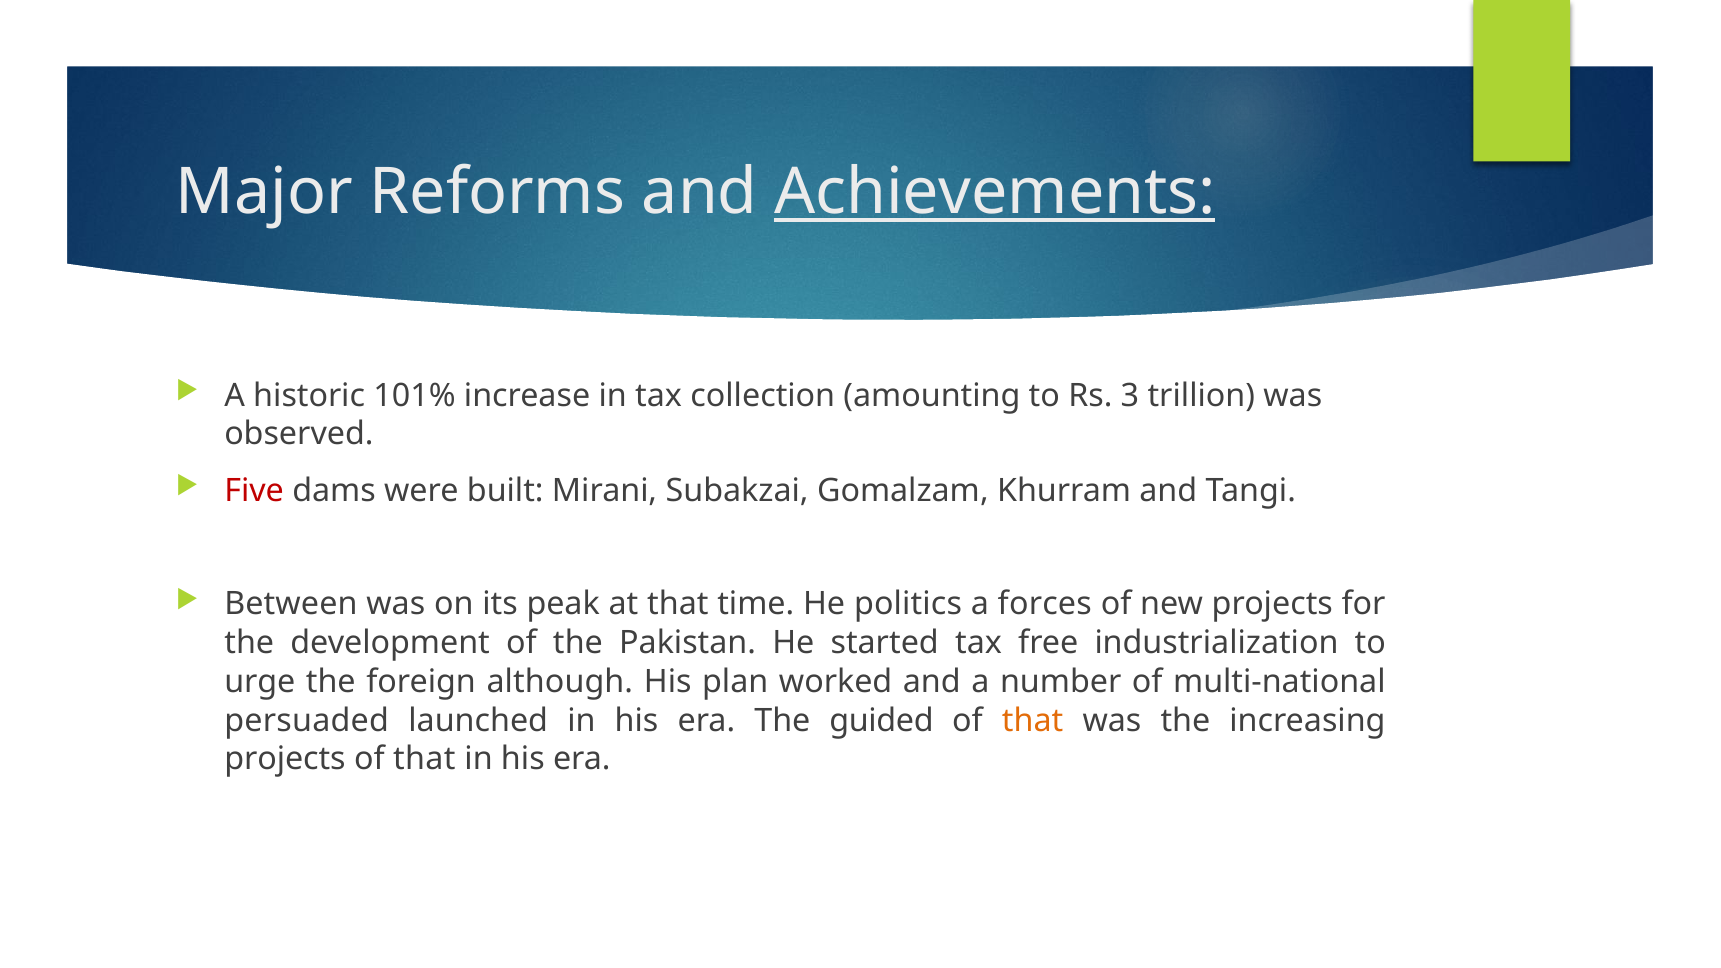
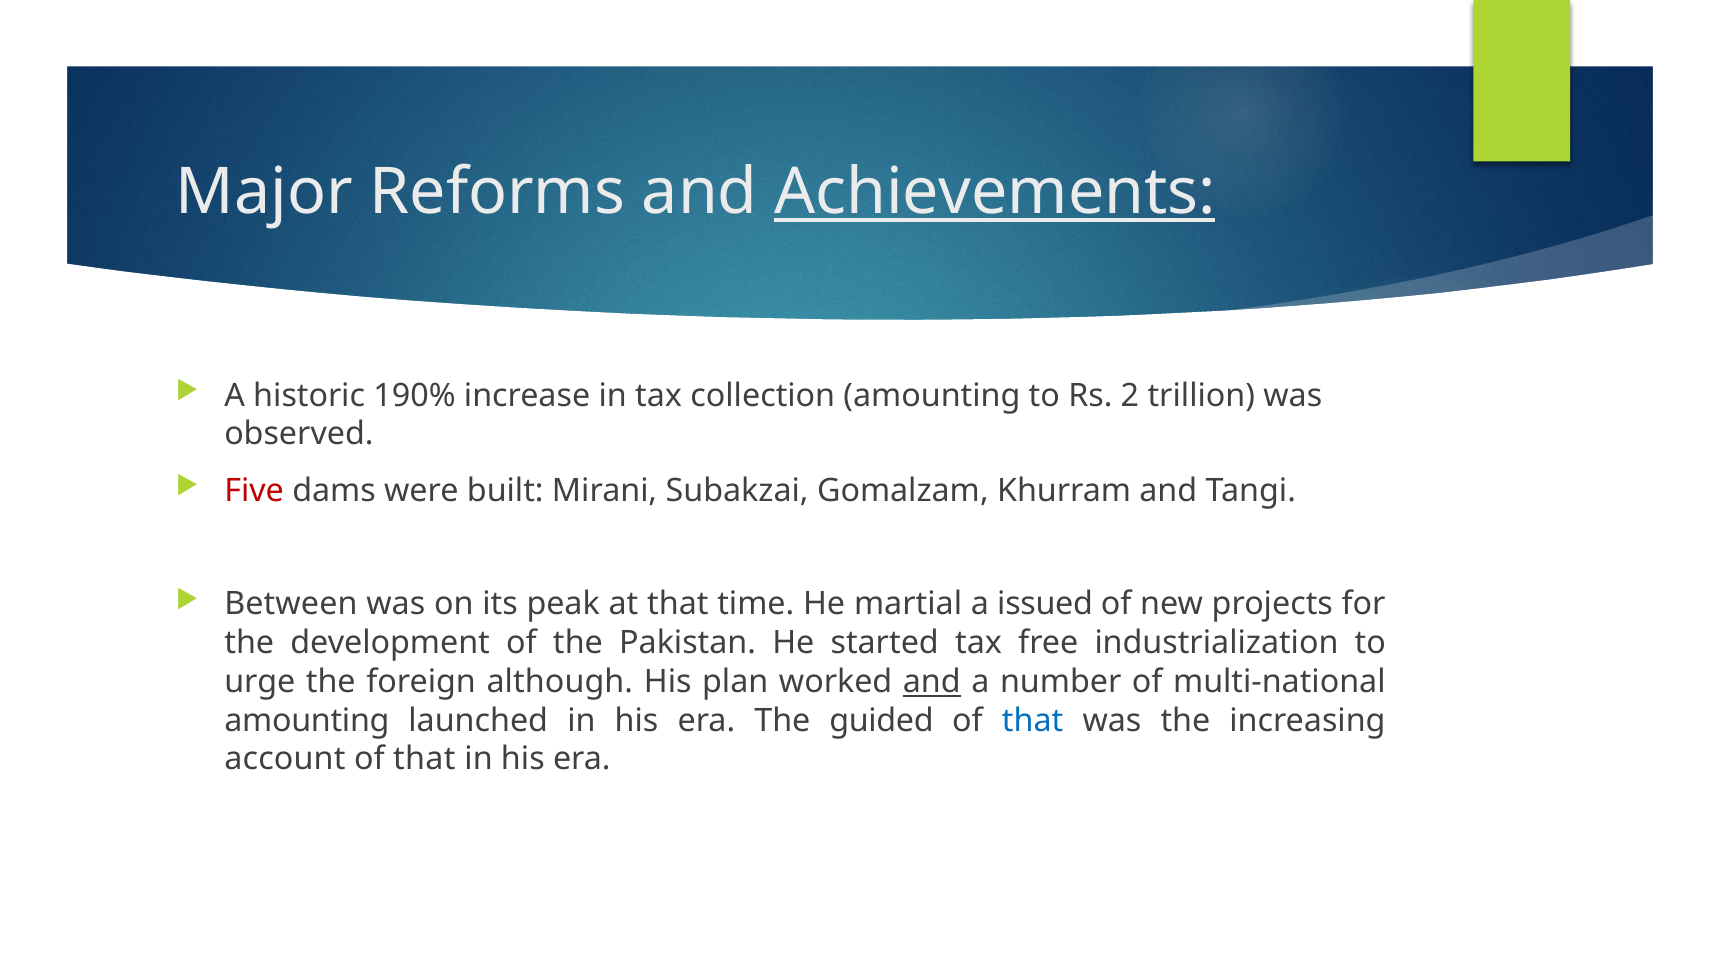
101%: 101% -> 190% (415, 396)
3: 3 -> 2 (1130, 396)
politics: politics -> martial (908, 604)
forces: forces -> issued (1045, 604)
and underline: none -> present (932, 682)
persuaded: persuaded -> amounting (307, 720)
that colour: orange -> blue (1033, 720)
projects: projects -> account (285, 759)
